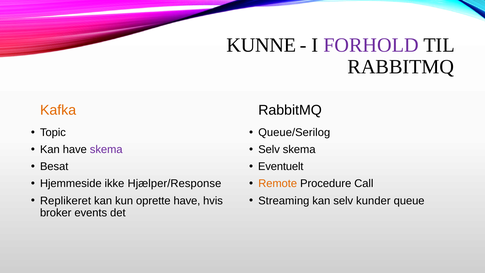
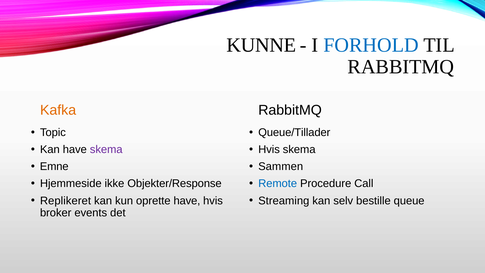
FORHOLD colour: purple -> blue (371, 45)
Queue/Serilog: Queue/Serilog -> Queue/Tillader (294, 132)
Selv: Selv -> Hvis (269, 149)
Besat: Besat -> Emne (54, 166)
Eventuelt: Eventuelt -> Sammen (281, 166)
Hjælper/Response: Hjælper/Response -> Objekter/Response (175, 184)
Remote colour: orange -> blue (278, 184)
kunder: kunder -> bestille (373, 201)
